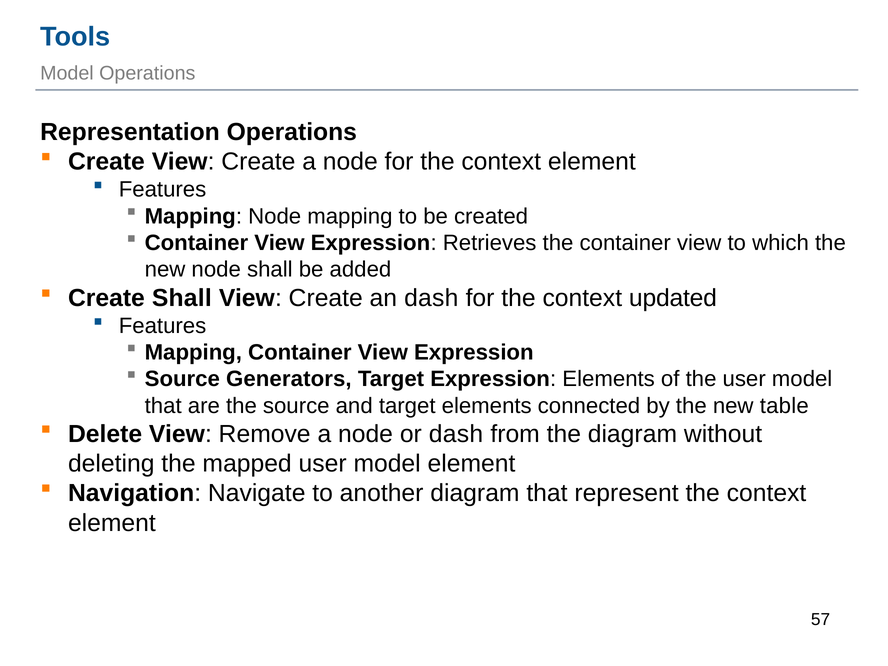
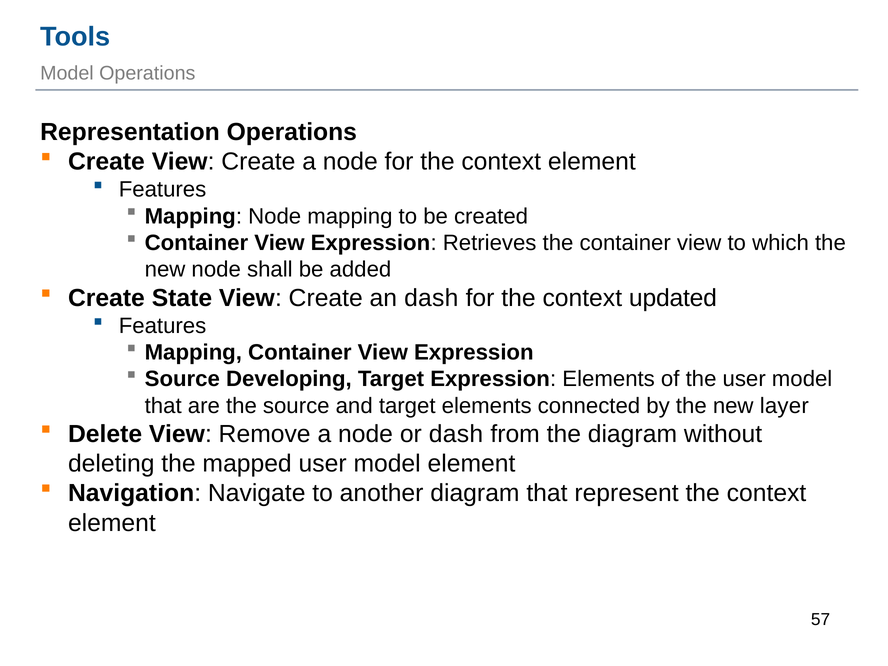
Create Shall: Shall -> State (182, 298)
Generators: Generators -> Developing (289, 379)
table: table -> layer (784, 406)
